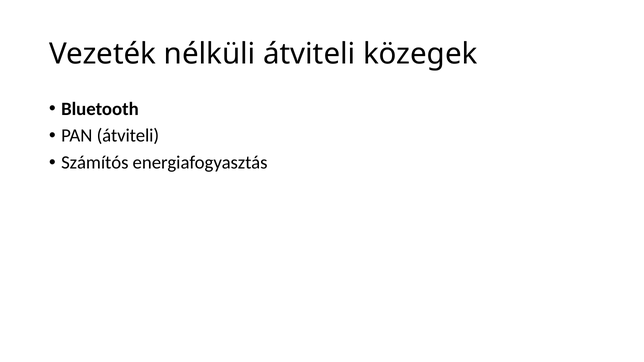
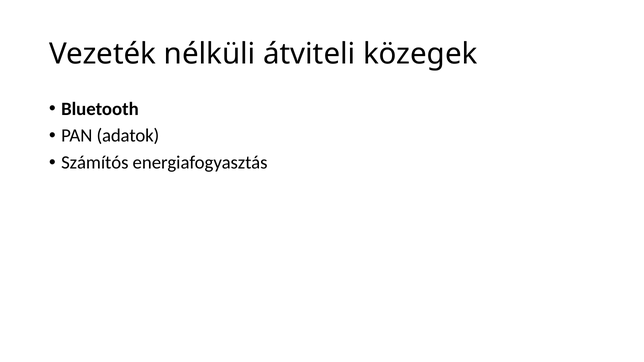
PAN átviteli: átviteli -> adatok (128, 136)
